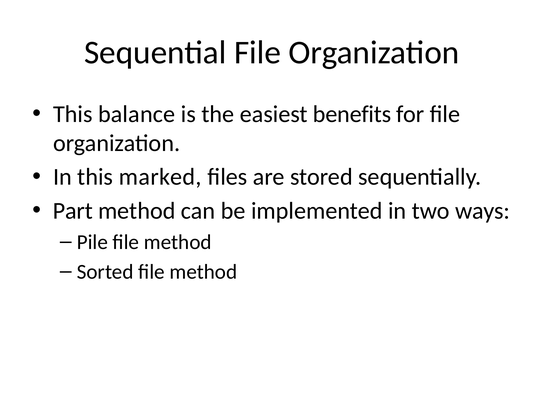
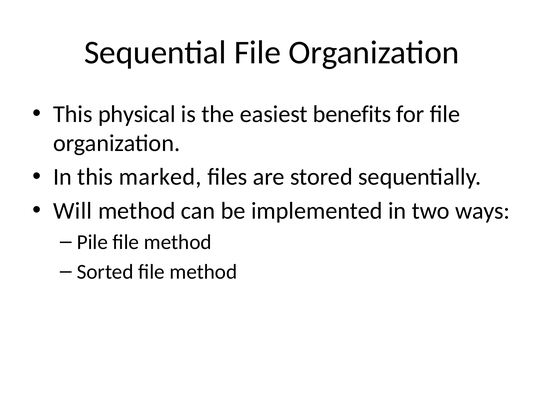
balance: balance -> physical (137, 114)
Part: Part -> Will (73, 211)
